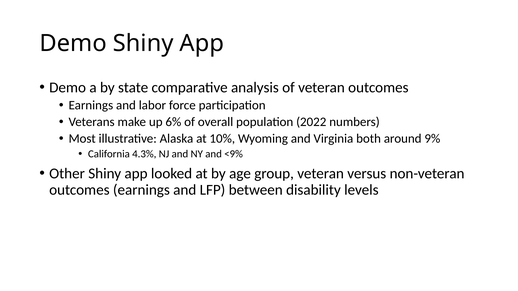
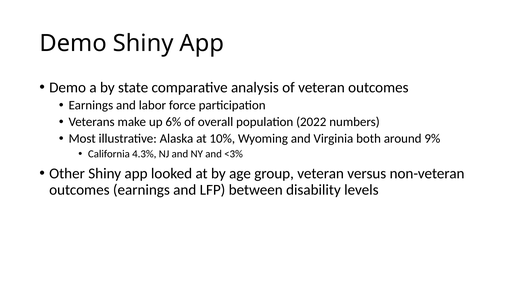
<9%: <9% -> <3% (234, 154)
